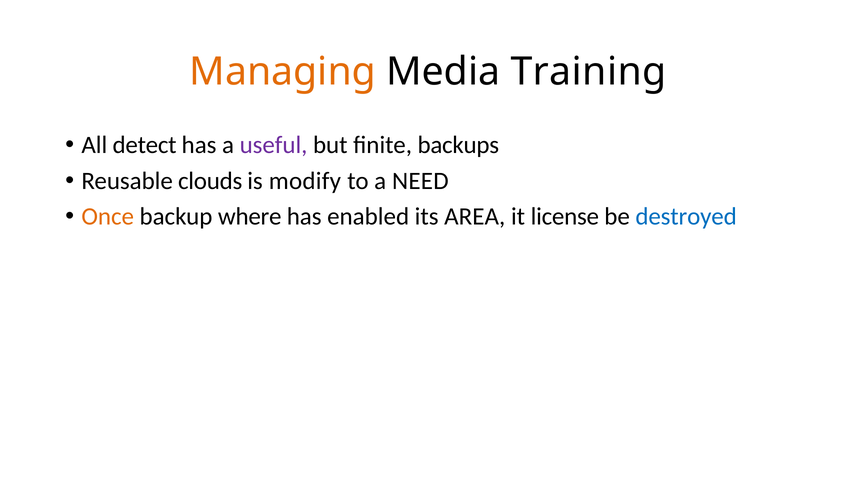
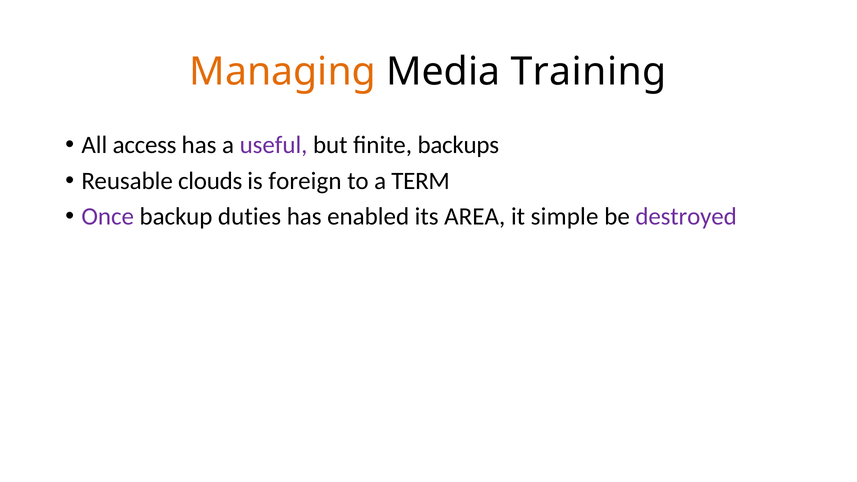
detect: detect -> access (145, 145)
modify: modify -> foreign (305, 181)
NEED: NEED -> TERM (421, 181)
Once colour: orange -> purple (108, 217)
where: where -> duties (250, 217)
license: license -> simple (565, 217)
destroyed colour: blue -> purple (686, 217)
